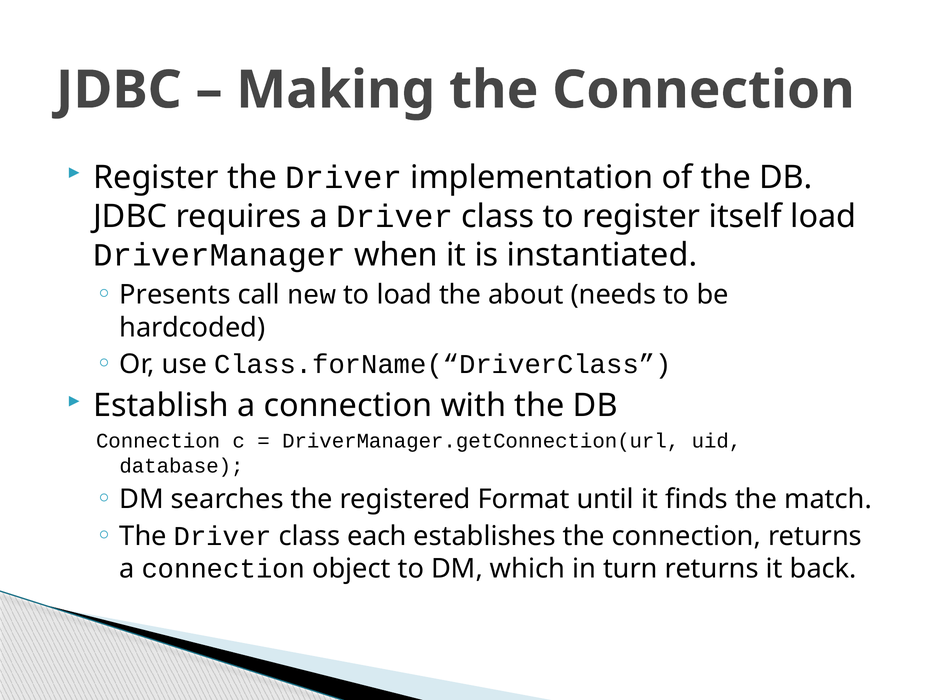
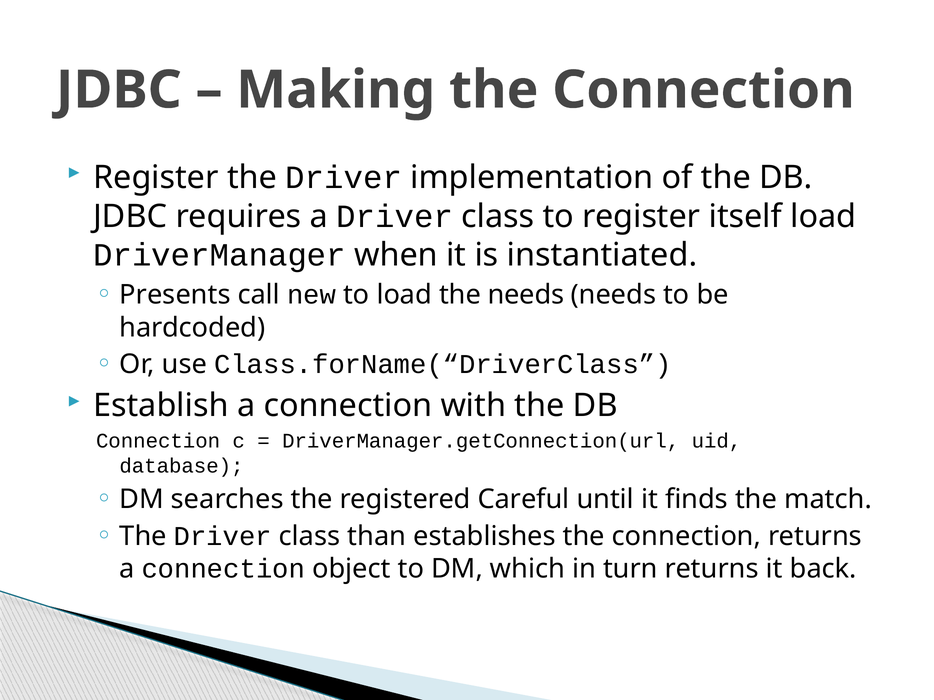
the about: about -> needs (526, 295)
Format: Format -> Careful (524, 500)
each: each -> than (377, 536)
